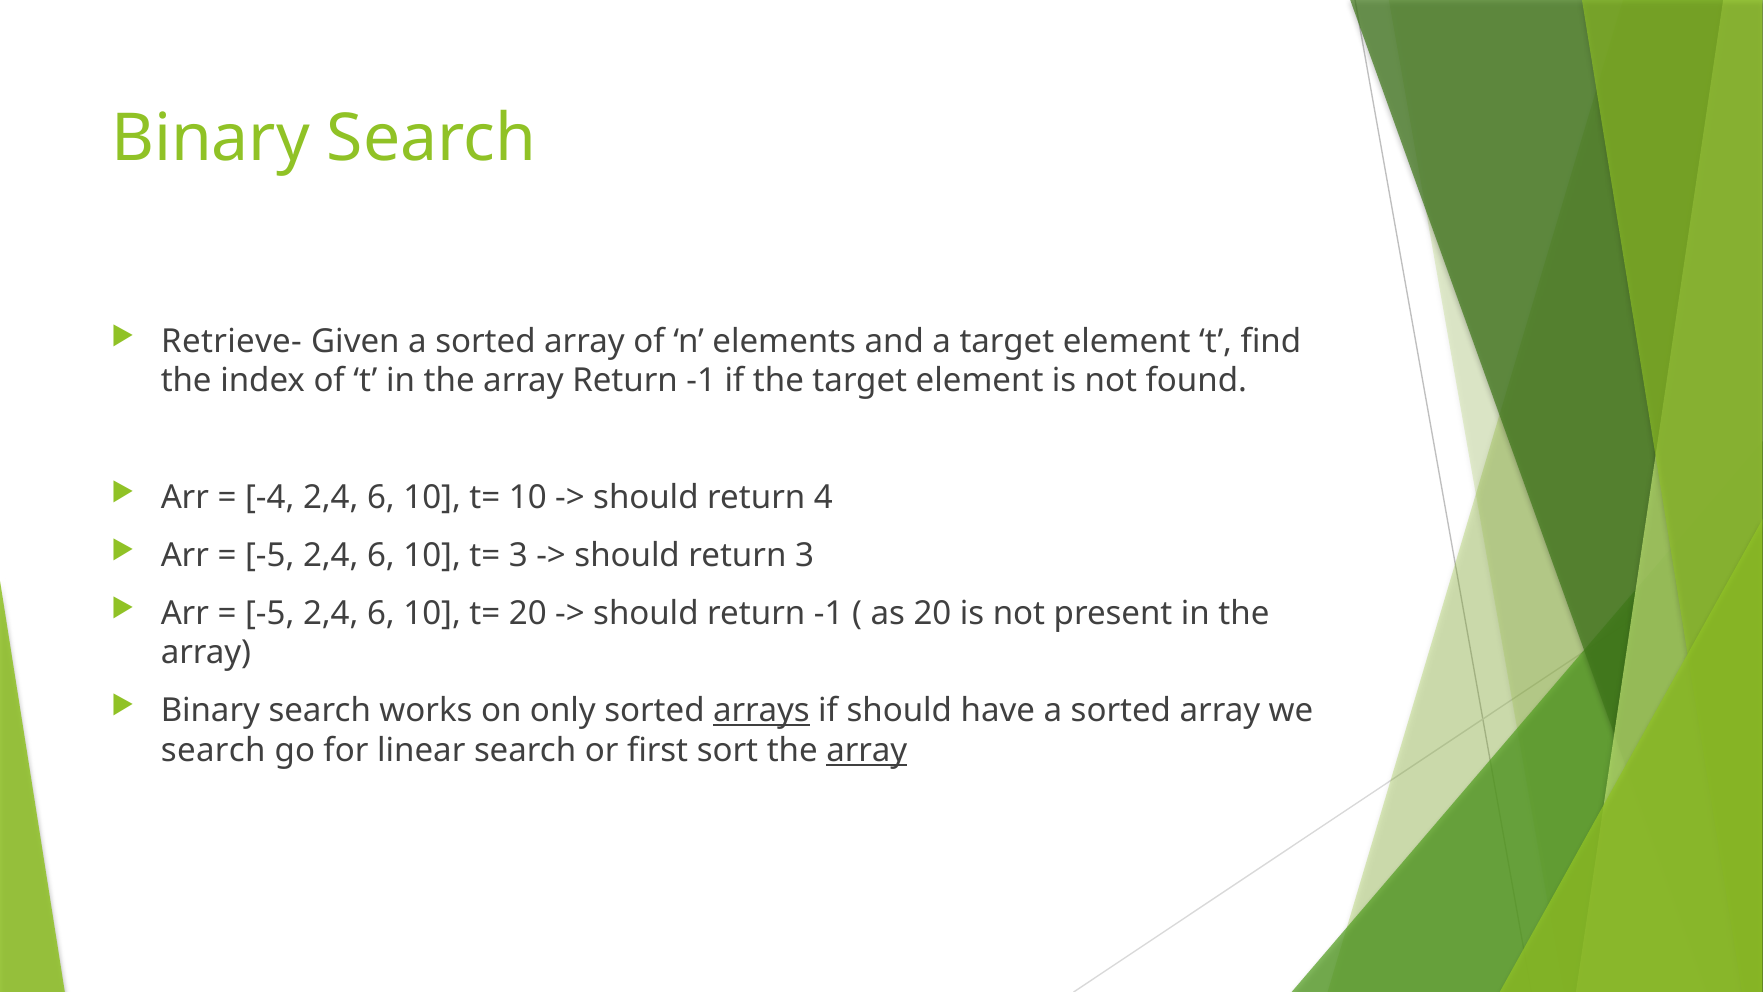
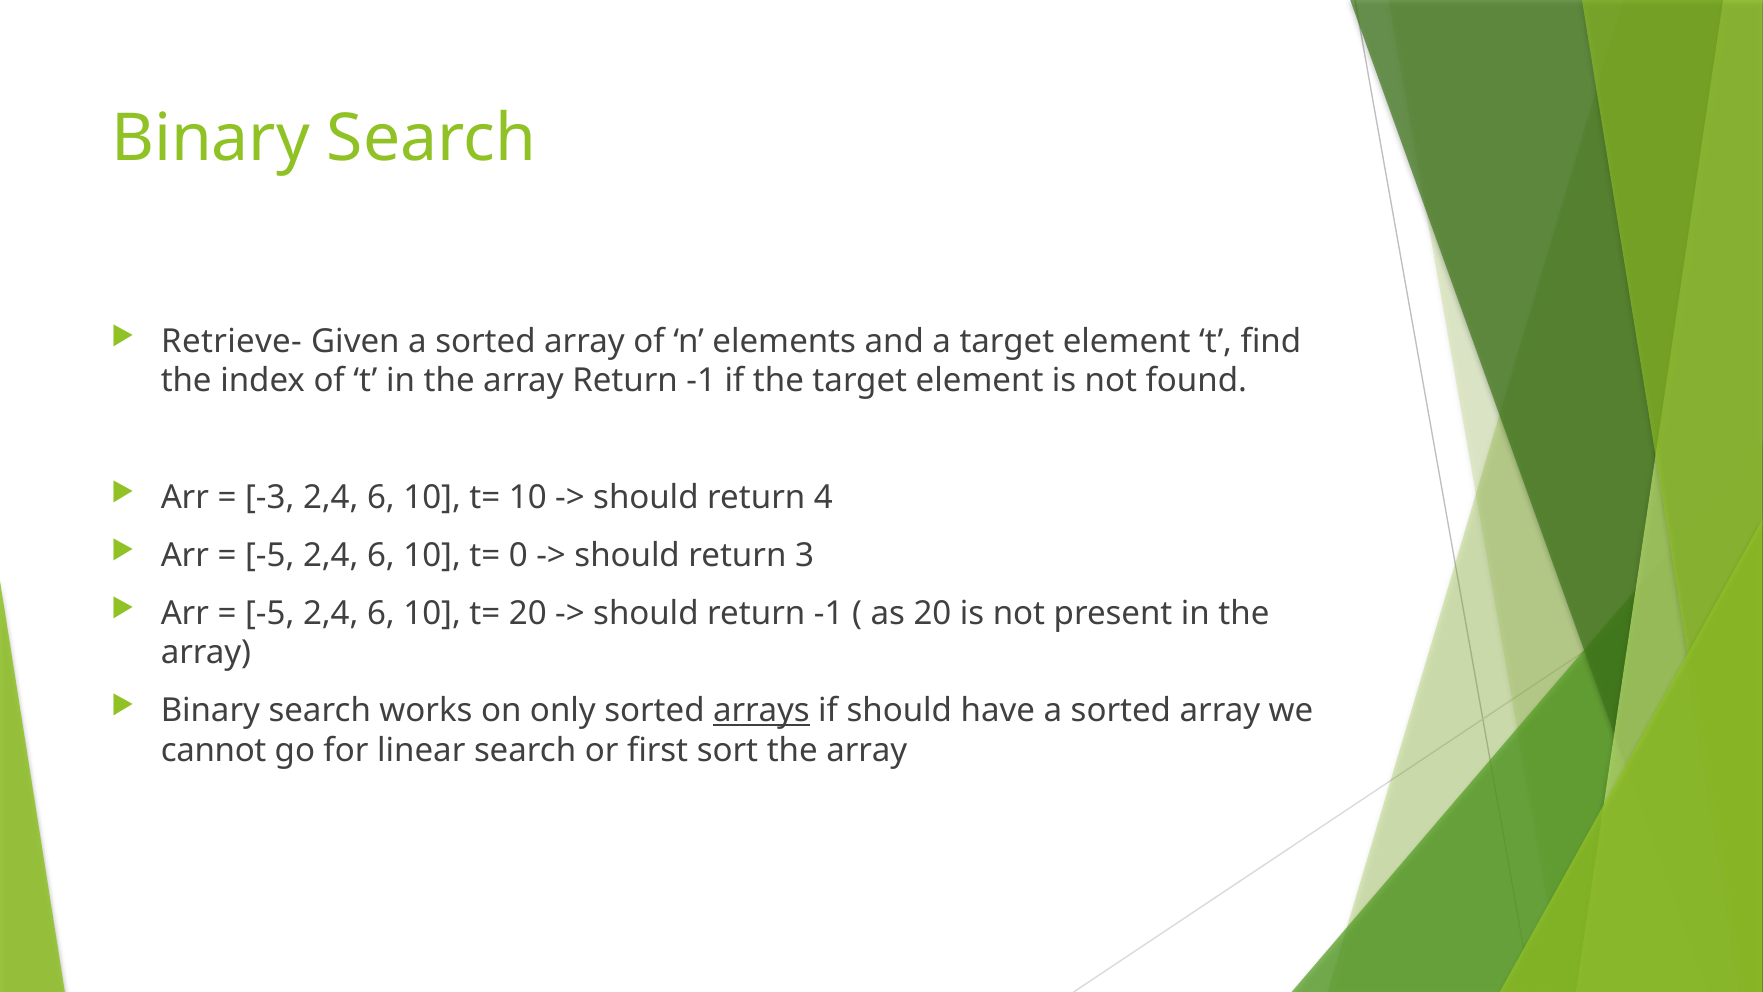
-4: -4 -> -3 (270, 497)
t= 3: 3 -> 0 (518, 555)
search: search -> cannot (214, 750)
array underline: present -> none (867, 750)
